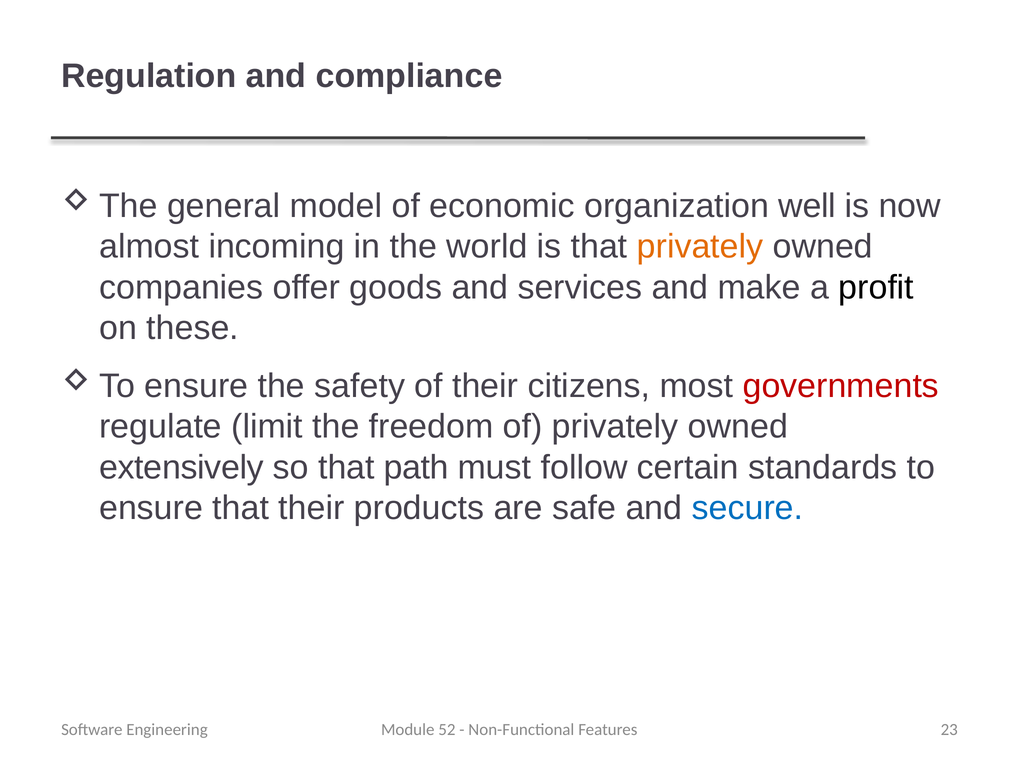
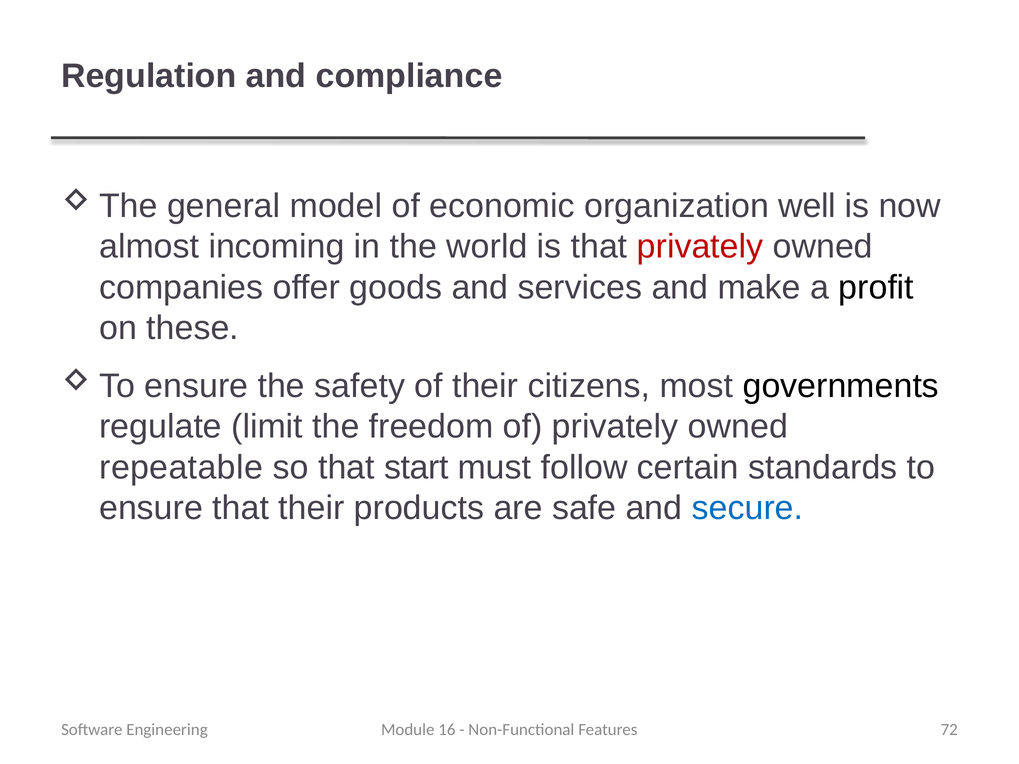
privately colour: orange -> red (700, 247)
governments colour: red -> black (841, 386)
extensively: extensively -> repeatable (181, 468)
path: path -> start (416, 468)
52: 52 -> 16 (447, 730)
23: 23 -> 72 (949, 730)
